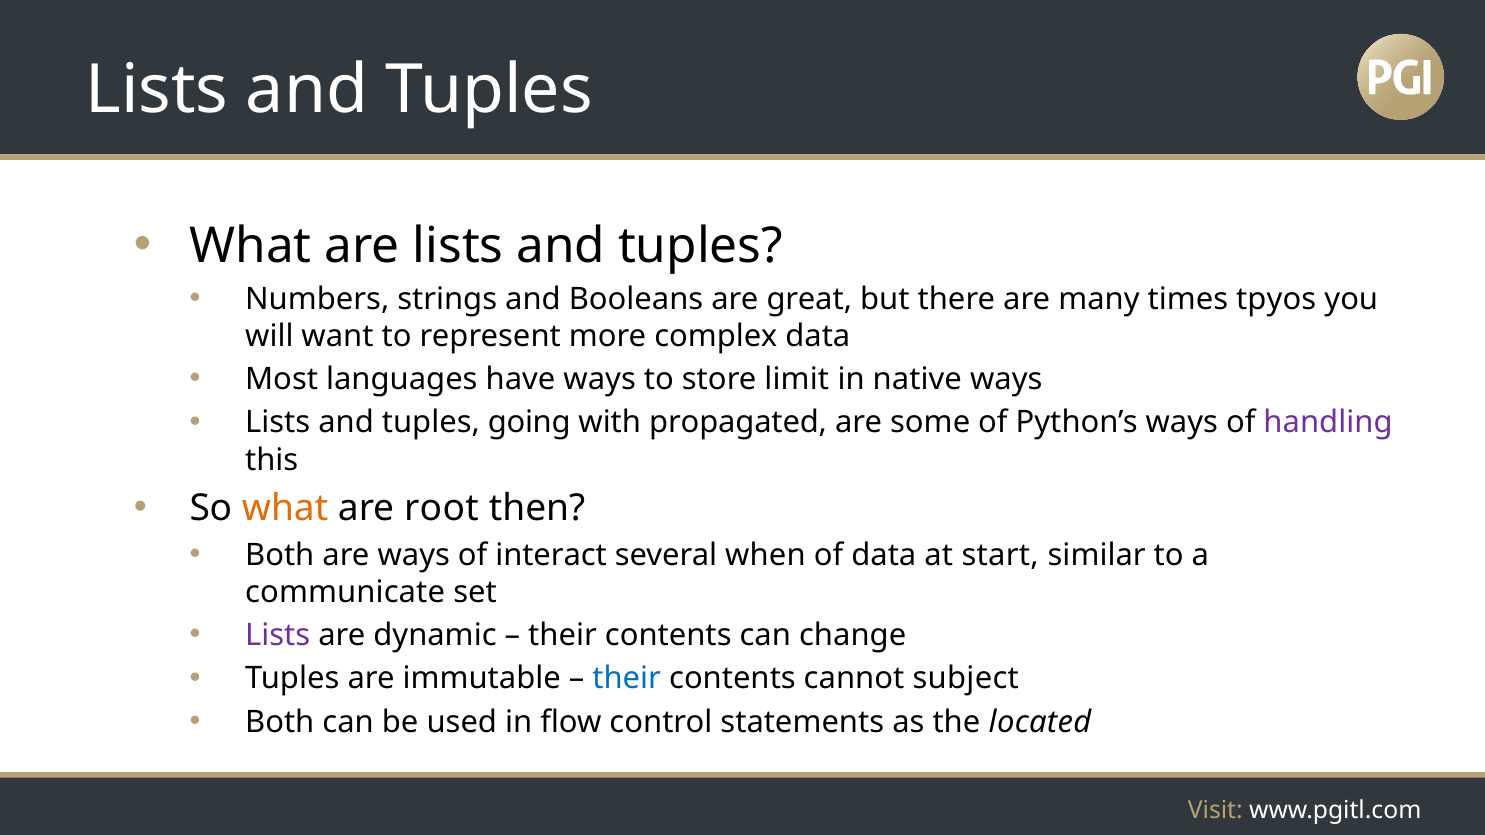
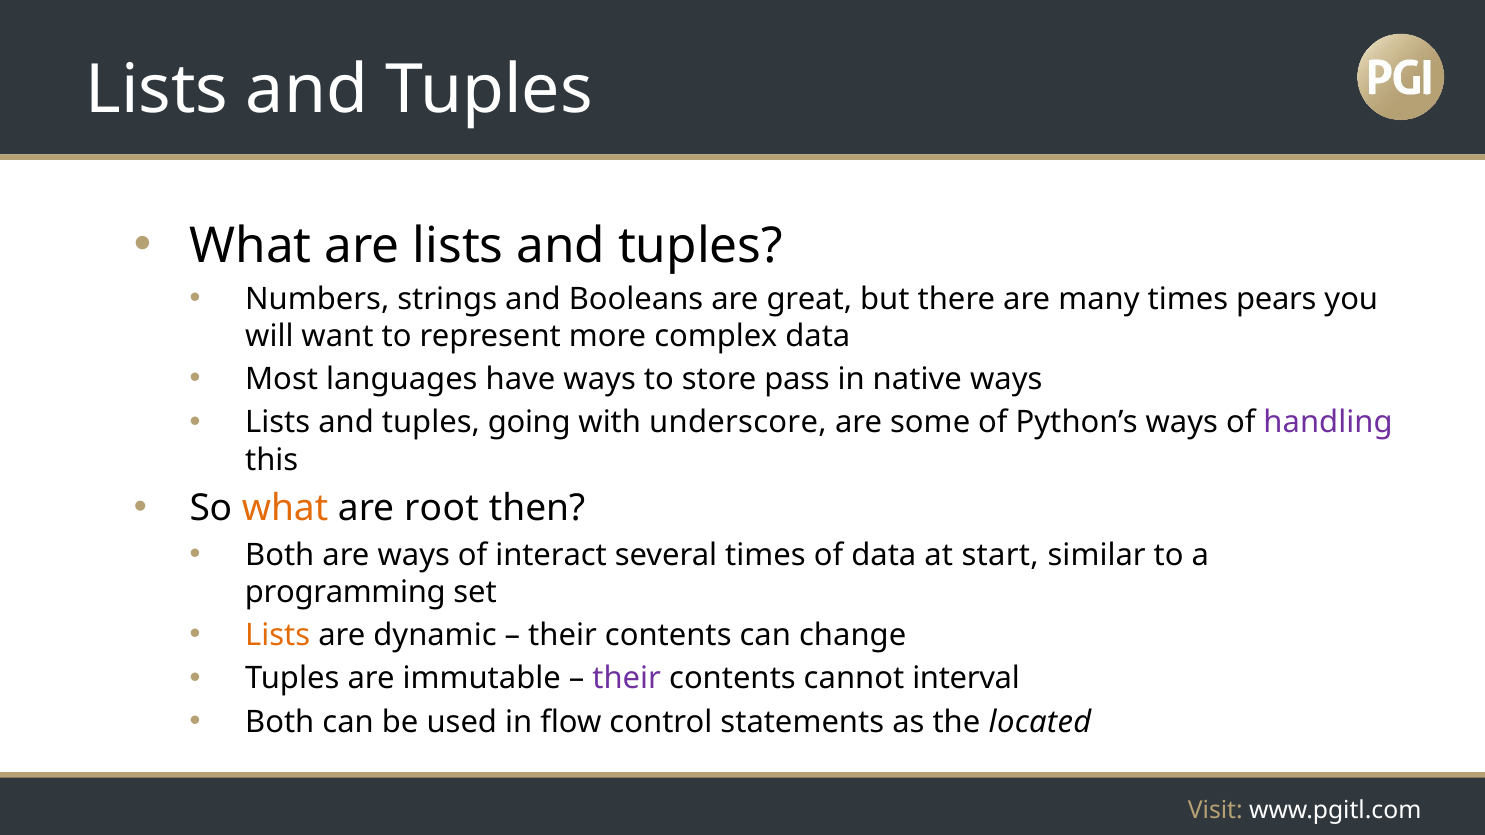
tpyos: tpyos -> pears (1276, 299)
limit: limit -> pass (797, 380)
propagated: propagated -> underscore (738, 423)
several when: when -> times (765, 555)
communicate: communicate -> programming (345, 592)
Lists colour: purple -> orange (278, 636)
their colour: blue -> purple (627, 679)
subject: subject -> interval (966, 679)
